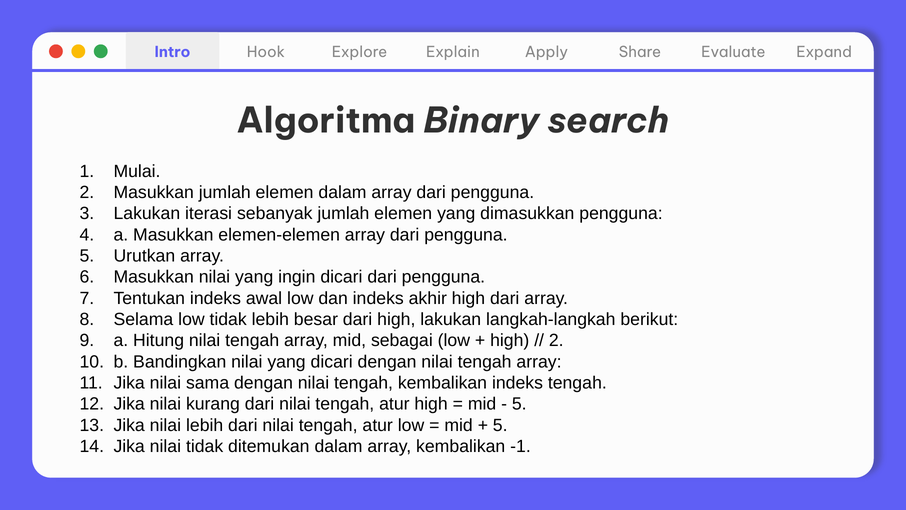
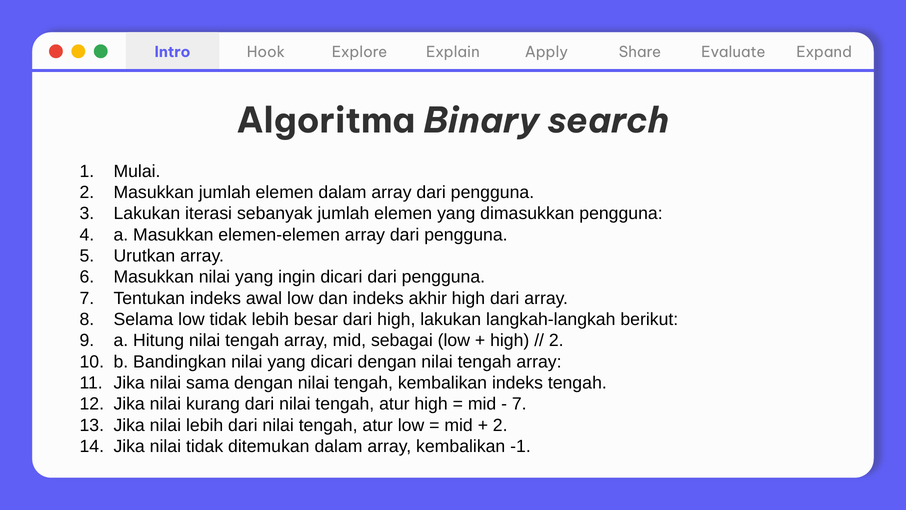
5: 5 -> 7 (519, 404)
5: 5 -> 2 (500, 425)
